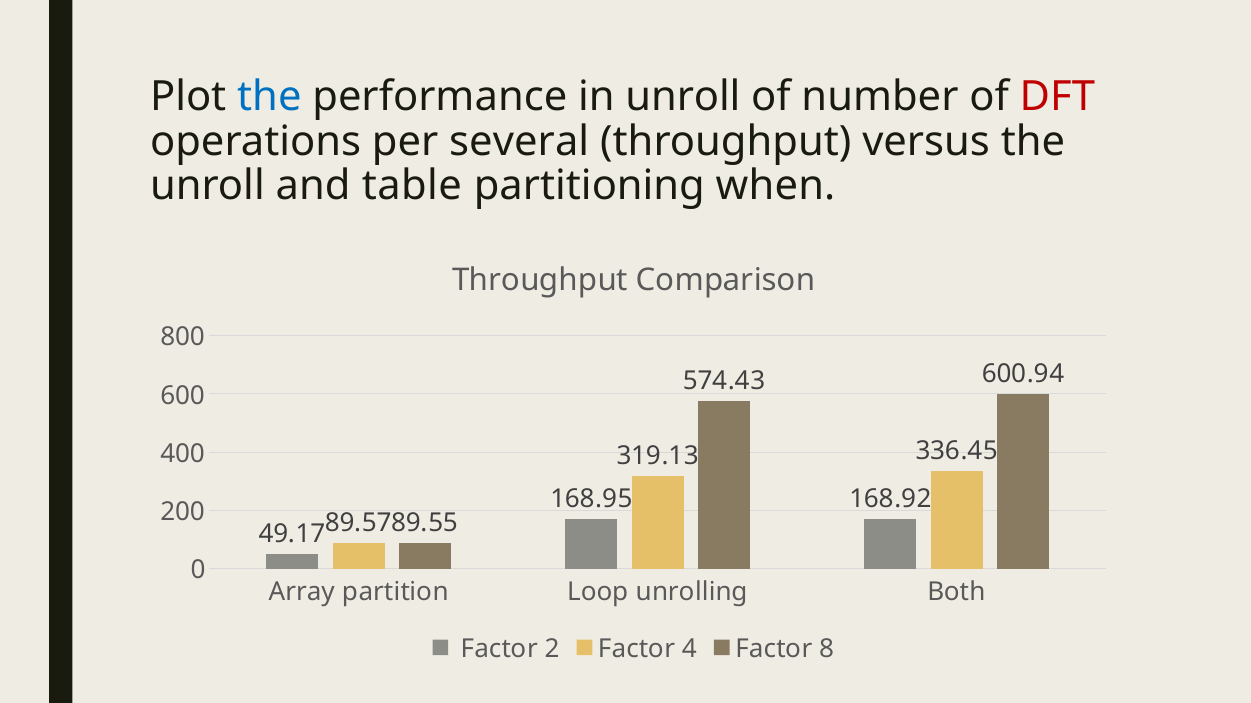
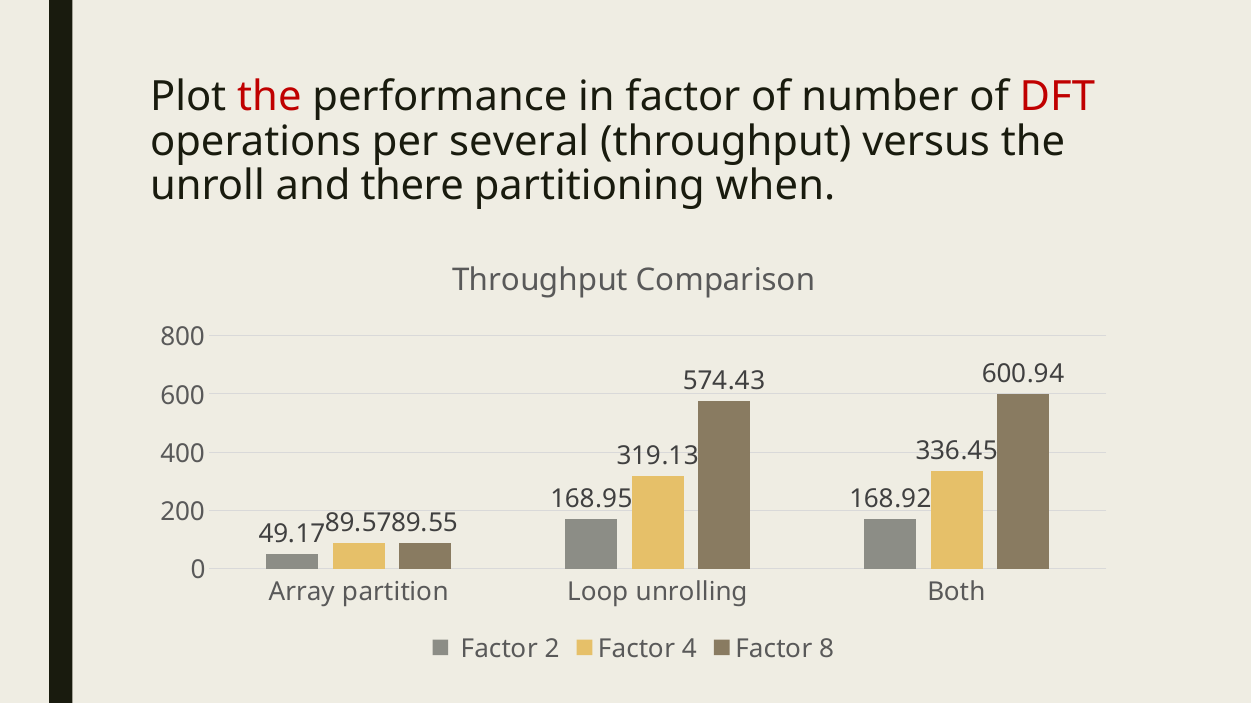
the colour: blue -> red (269, 97)
in unroll: unroll -> factor (683, 97)
table: table -> there (412, 186)
